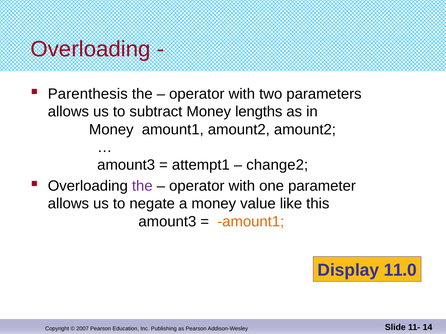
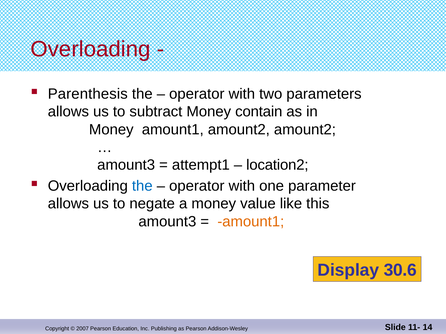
lengths: lengths -> contain (259, 112)
change2: change2 -> location2 (277, 165)
the colour: purple -> blue (142, 186)
11.0: 11.0 -> 30.6 (400, 271)
